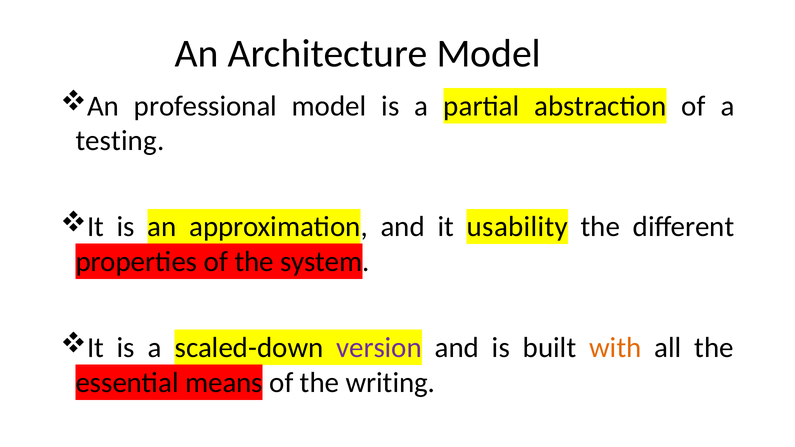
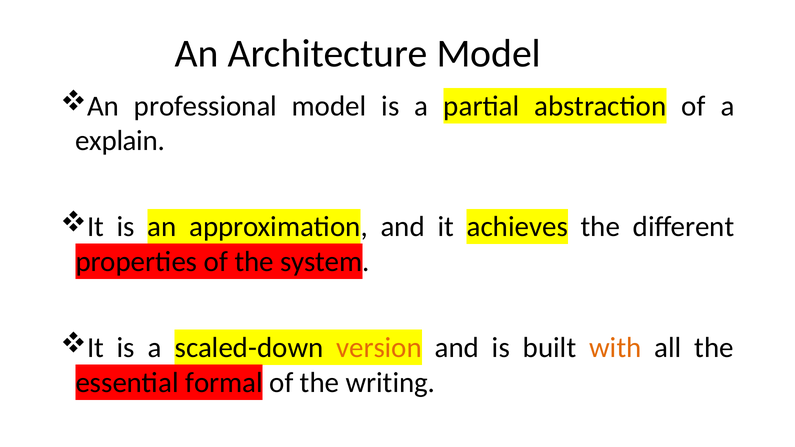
testing: testing -> explain (120, 141)
usability: usability -> achieves (517, 227)
version colour: purple -> orange (379, 348)
means: means -> formal (224, 383)
